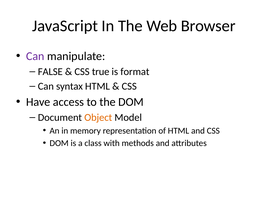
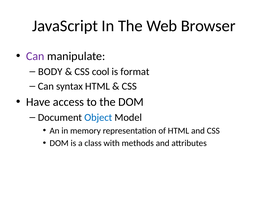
FALSE: FALSE -> BODY (50, 72)
true: true -> cool (101, 72)
Object colour: orange -> blue (98, 117)
